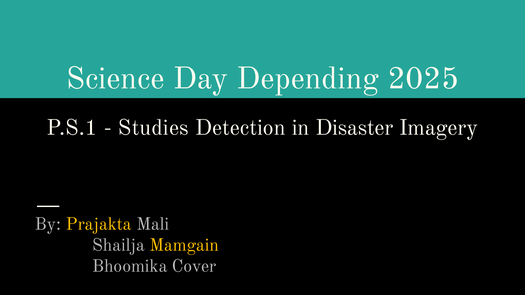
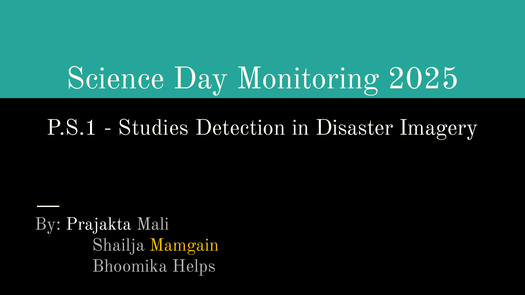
Depending: Depending -> Monitoring (308, 78)
Prajakta colour: yellow -> white (99, 224)
Cover: Cover -> Helps (194, 266)
